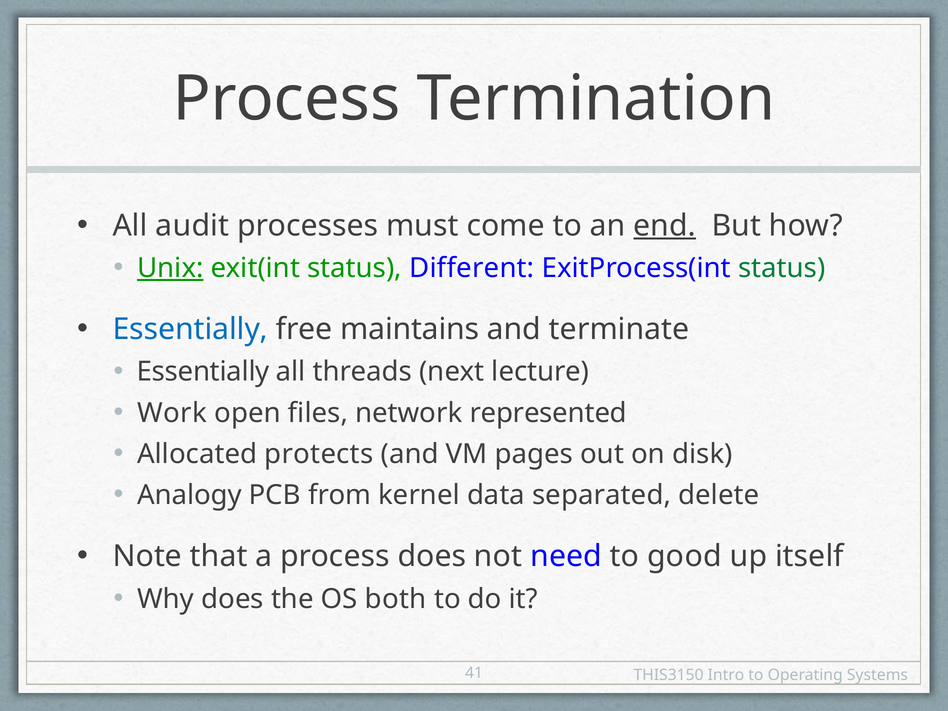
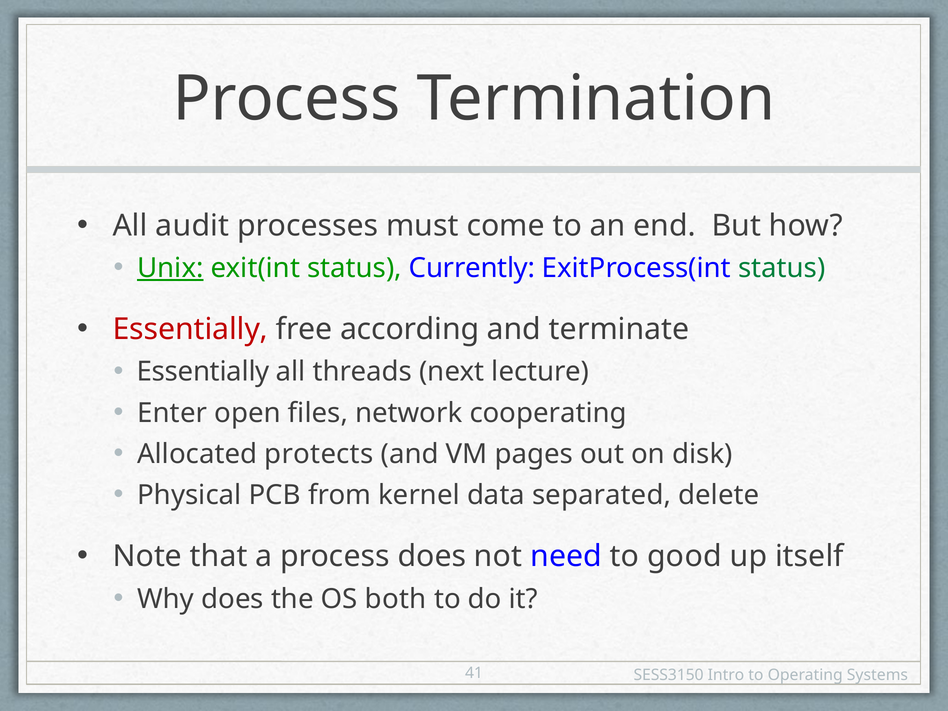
end underline: present -> none (665, 226)
Different: Different -> Currently (472, 268)
Essentially colour: blue -> red (190, 329)
maintains: maintains -> according (410, 329)
Work: Work -> Enter (172, 413)
represented: represented -> cooperating (548, 413)
Analogy: Analogy -> Physical (189, 495)
THIS3150: THIS3150 -> SESS3150 (669, 675)
